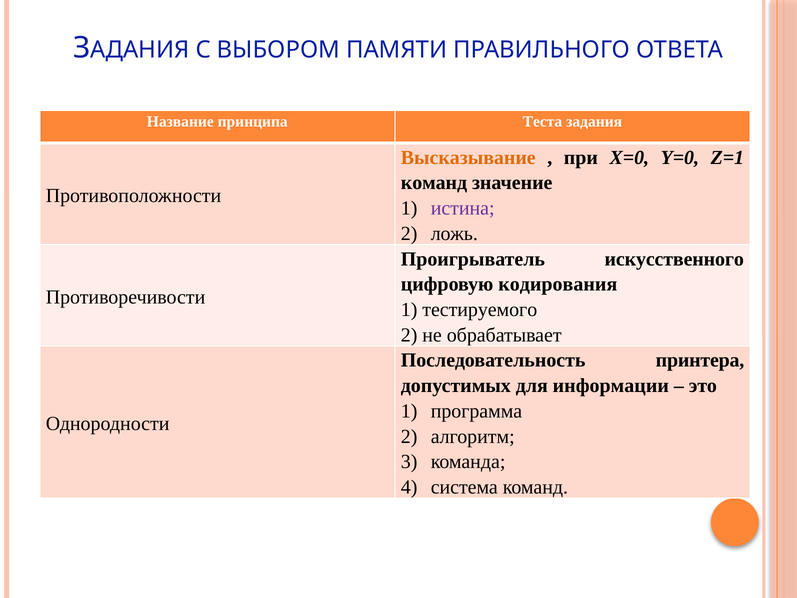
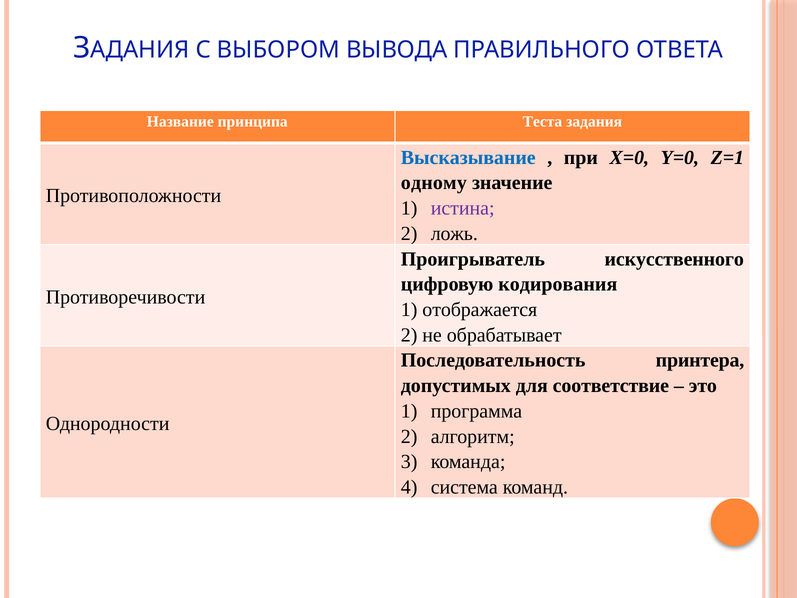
ПАМЯТИ: ПАМЯТИ -> ВЫВОДА (397, 50)
Высказывание colour: orange -> blue (468, 157)
команд: команд -> одному (434, 183)
тестируемого: тестируемого -> отображается (480, 310)
информации: информации -> соответствие (611, 386)
